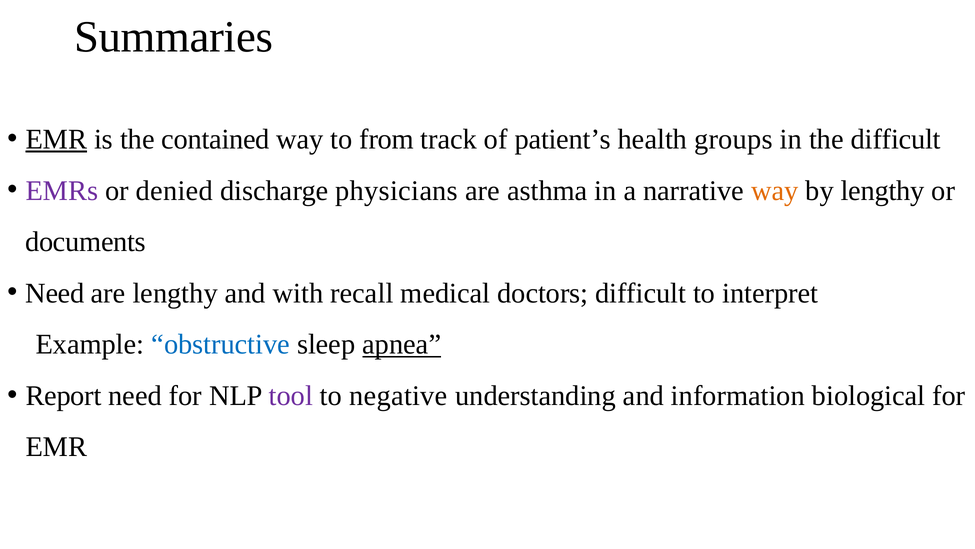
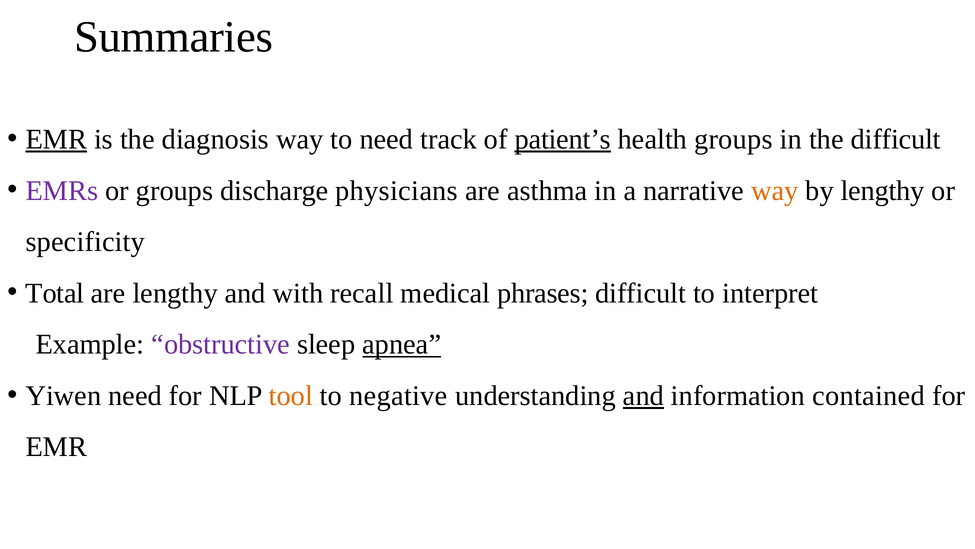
contained: contained -> diagnosis (215, 139)
to from: from -> need (386, 139)
patient’s underline: none -> present (563, 139)
or denied: denied -> groups (175, 190)
documents: documents -> specificity (85, 242)
Need: Need -> Total (55, 293)
doctors: doctors -> phrases (543, 293)
obstructive colour: blue -> purple (221, 344)
Report: Report -> Yiwen (63, 395)
tool colour: purple -> orange (291, 395)
and underline: none -> present (643, 395)
biological: biological -> contained (868, 395)
